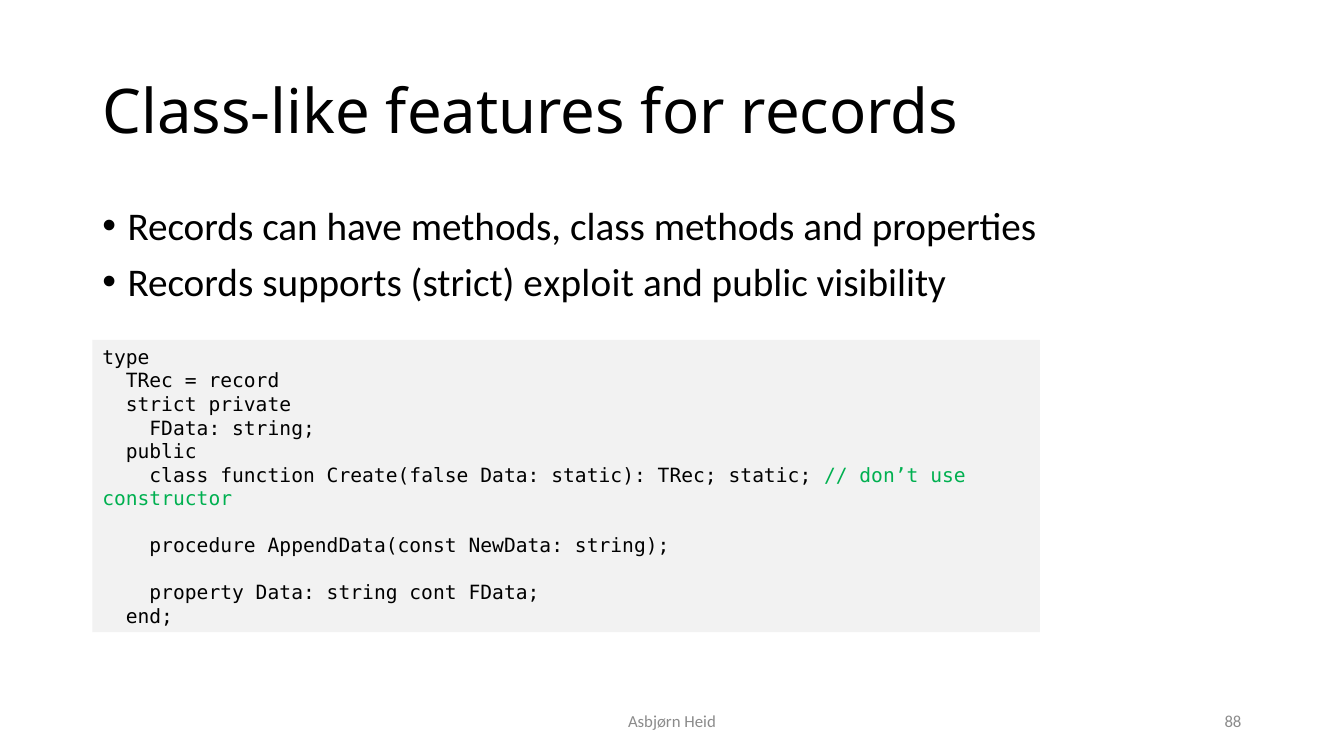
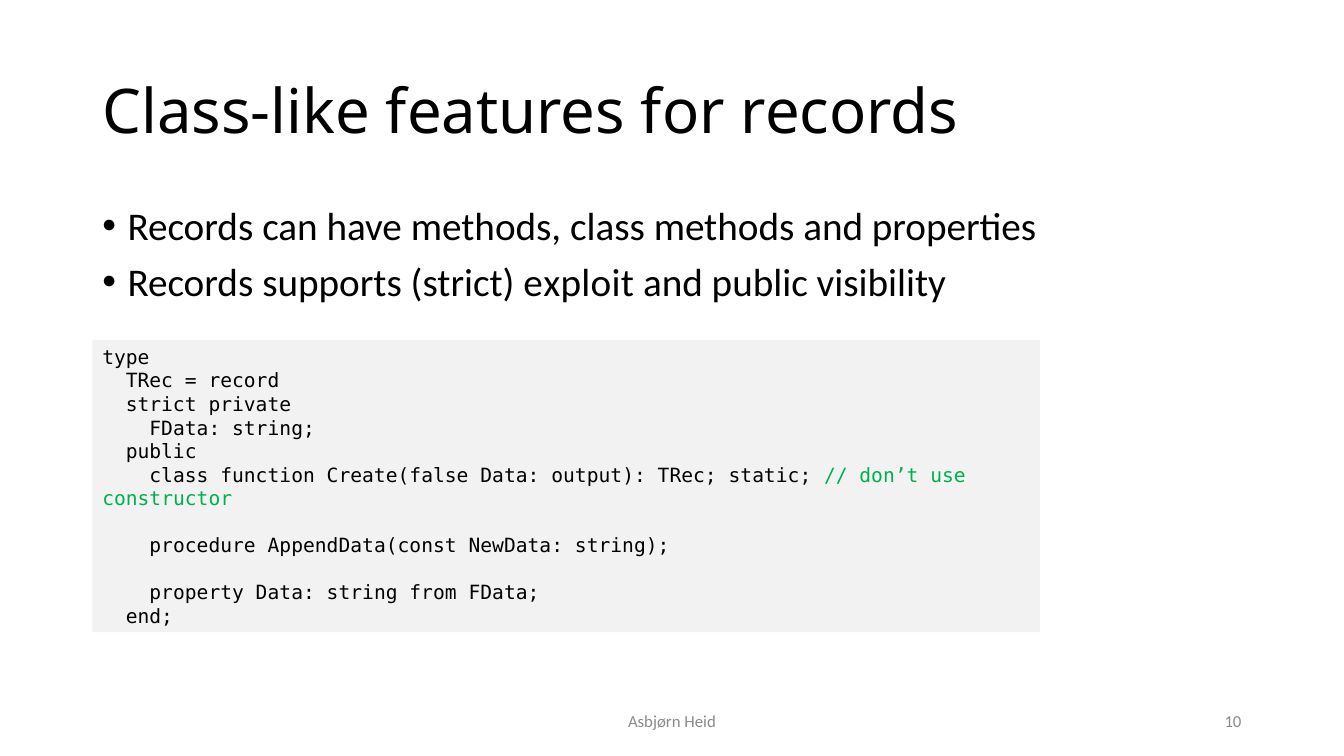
Data static: static -> output (599, 476)
cont: cont -> from (433, 593)
88: 88 -> 10 (1233, 722)
